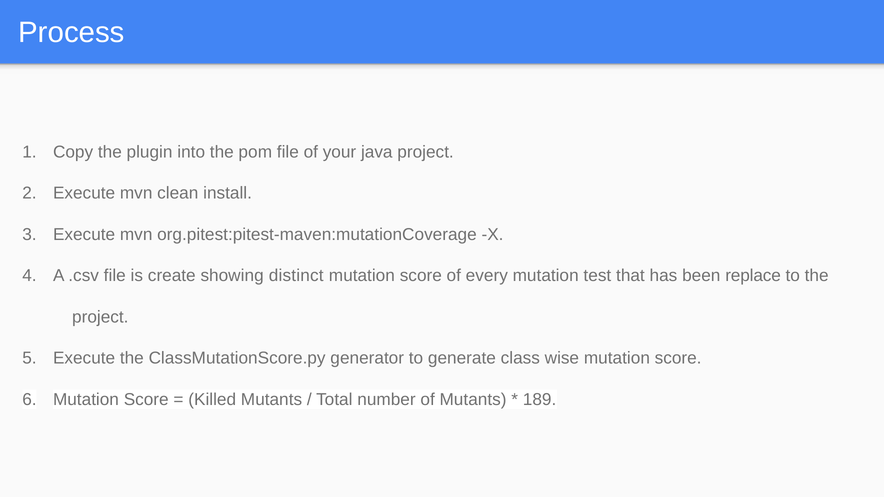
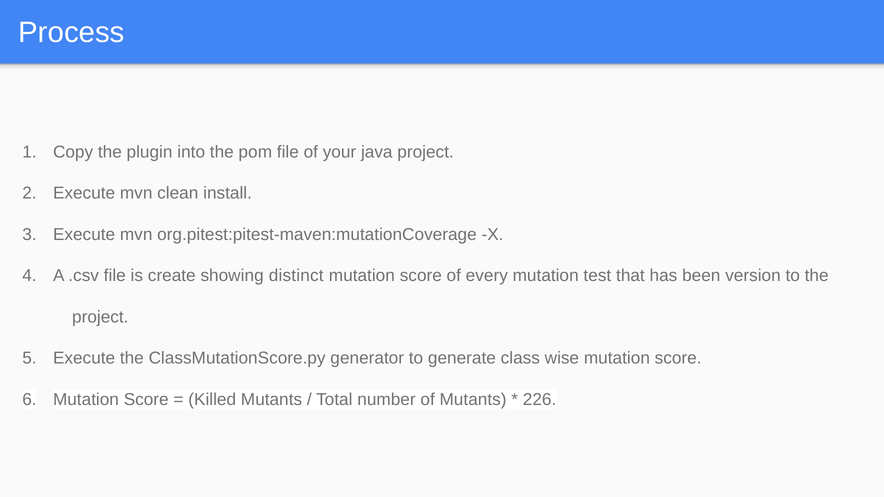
replace: replace -> version (753, 276)
189: 189 -> 226 (540, 400)
